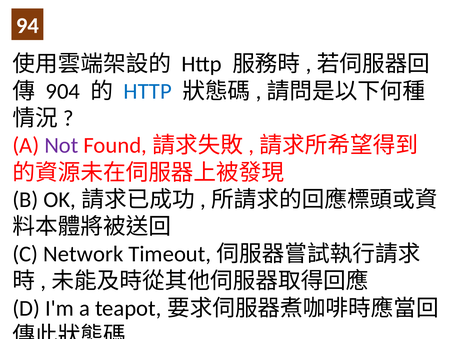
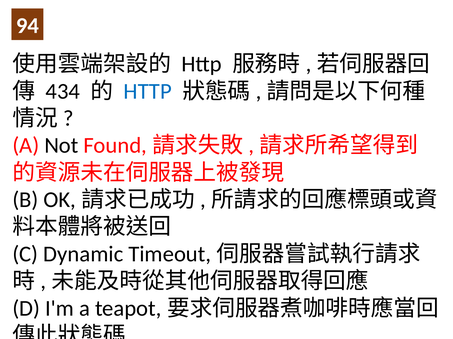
904: 904 -> 434 (63, 91)
Not colour: purple -> black (61, 146)
Network: Network -> Dynamic (83, 255)
